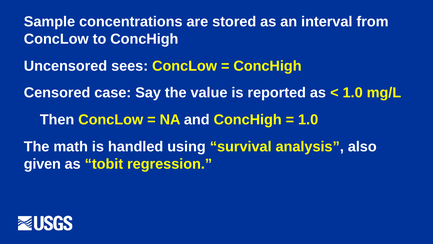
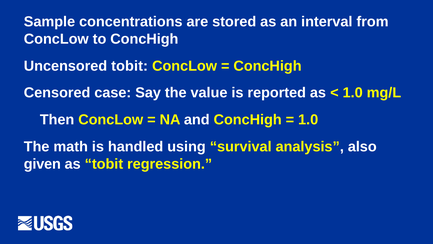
Uncensored sees: sees -> tobit (130, 66)
